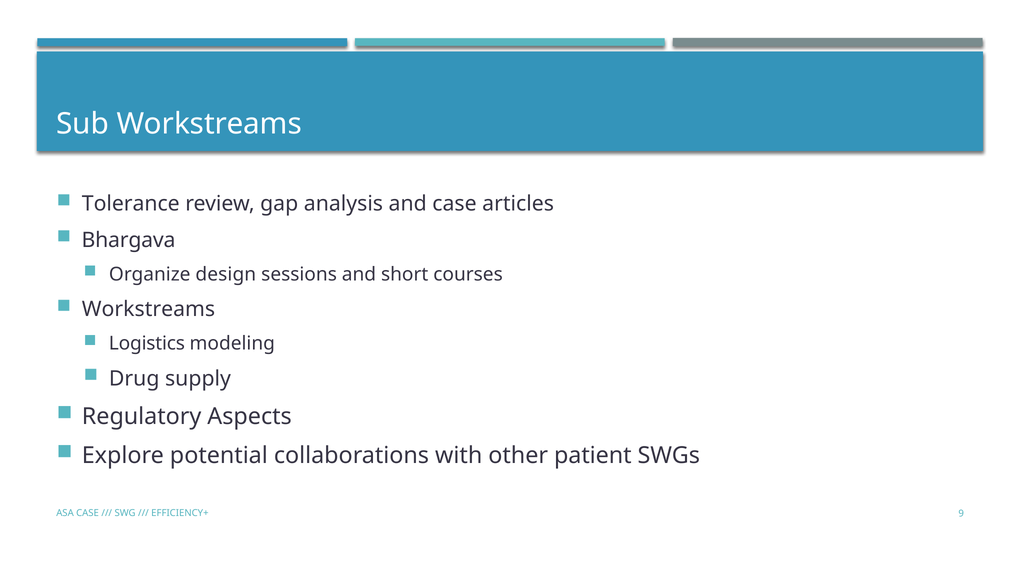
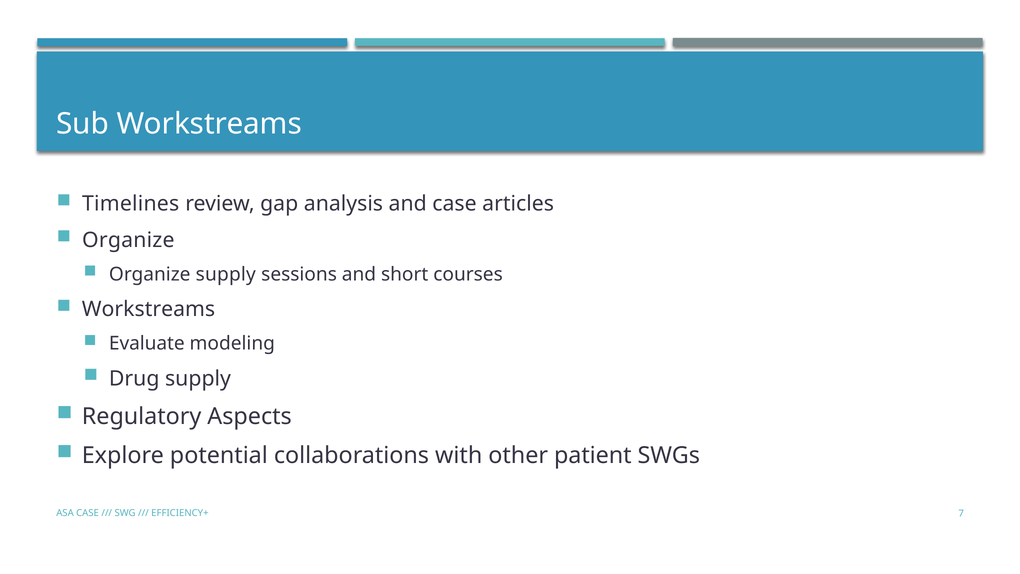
Tolerance: Tolerance -> Timelines (131, 204)
Bhargava: Bhargava -> Organize (128, 240)
Organize design: design -> supply (226, 274)
Logistics: Logistics -> Evaluate (147, 344)
9: 9 -> 7 (961, 513)
